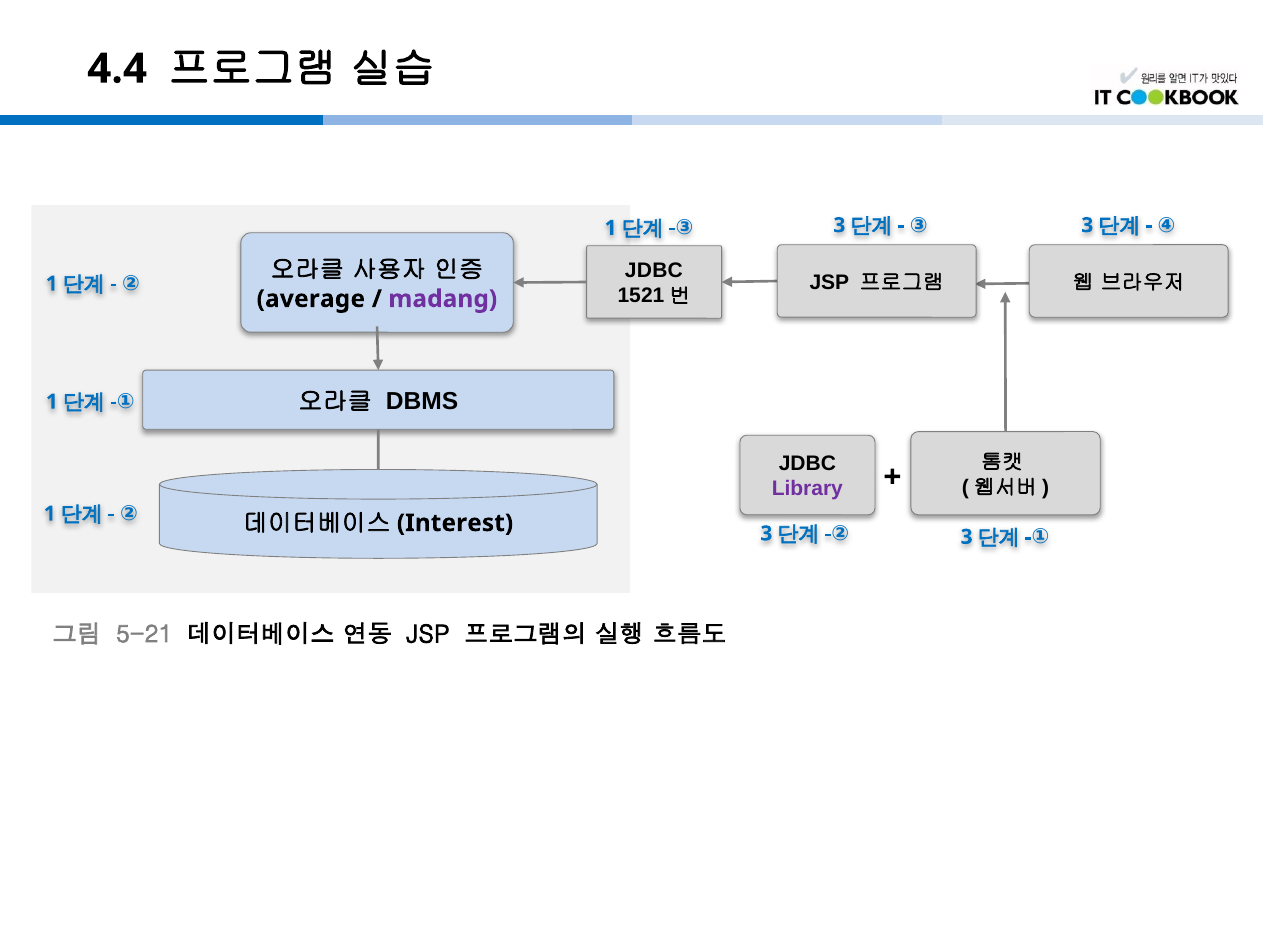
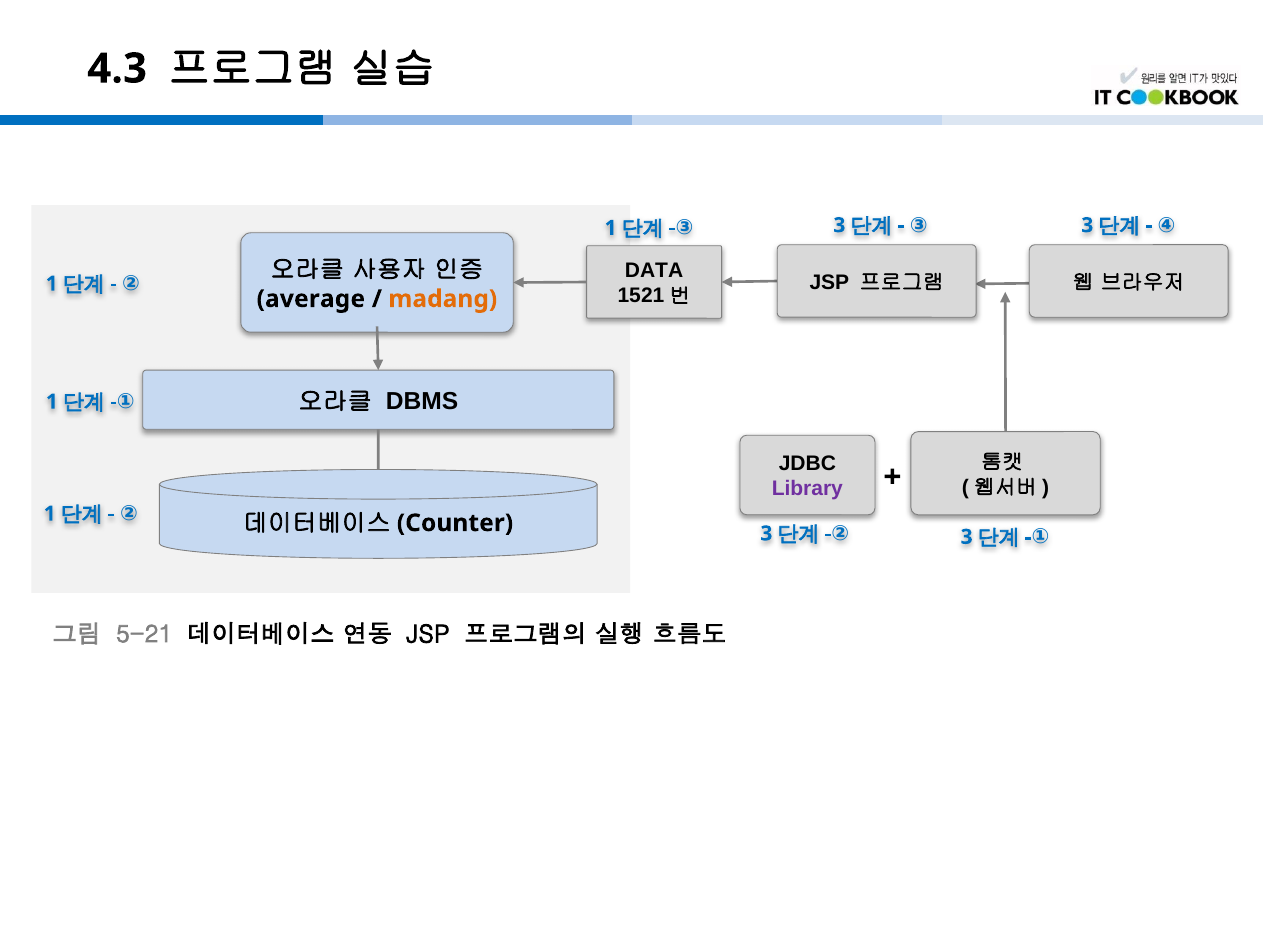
4.4: 4.4 -> 4.3 (117, 69)
JDBC: JDBC -> DATA (654, 271)
madang colour: purple -> orange (443, 299)
Interest: Interest -> Counter (455, 523)
